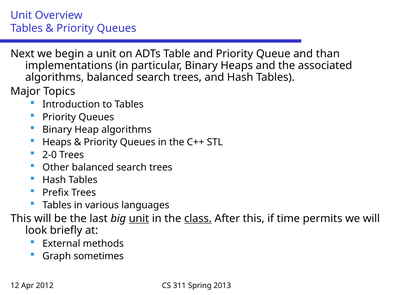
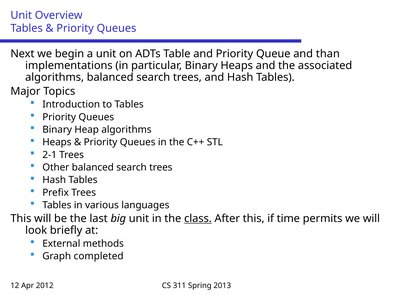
2-0: 2-0 -> 2-1 (50, 155)
unit underline: present -> none (139, 218)
sometimes: sometimes -> completed (99, 256)
